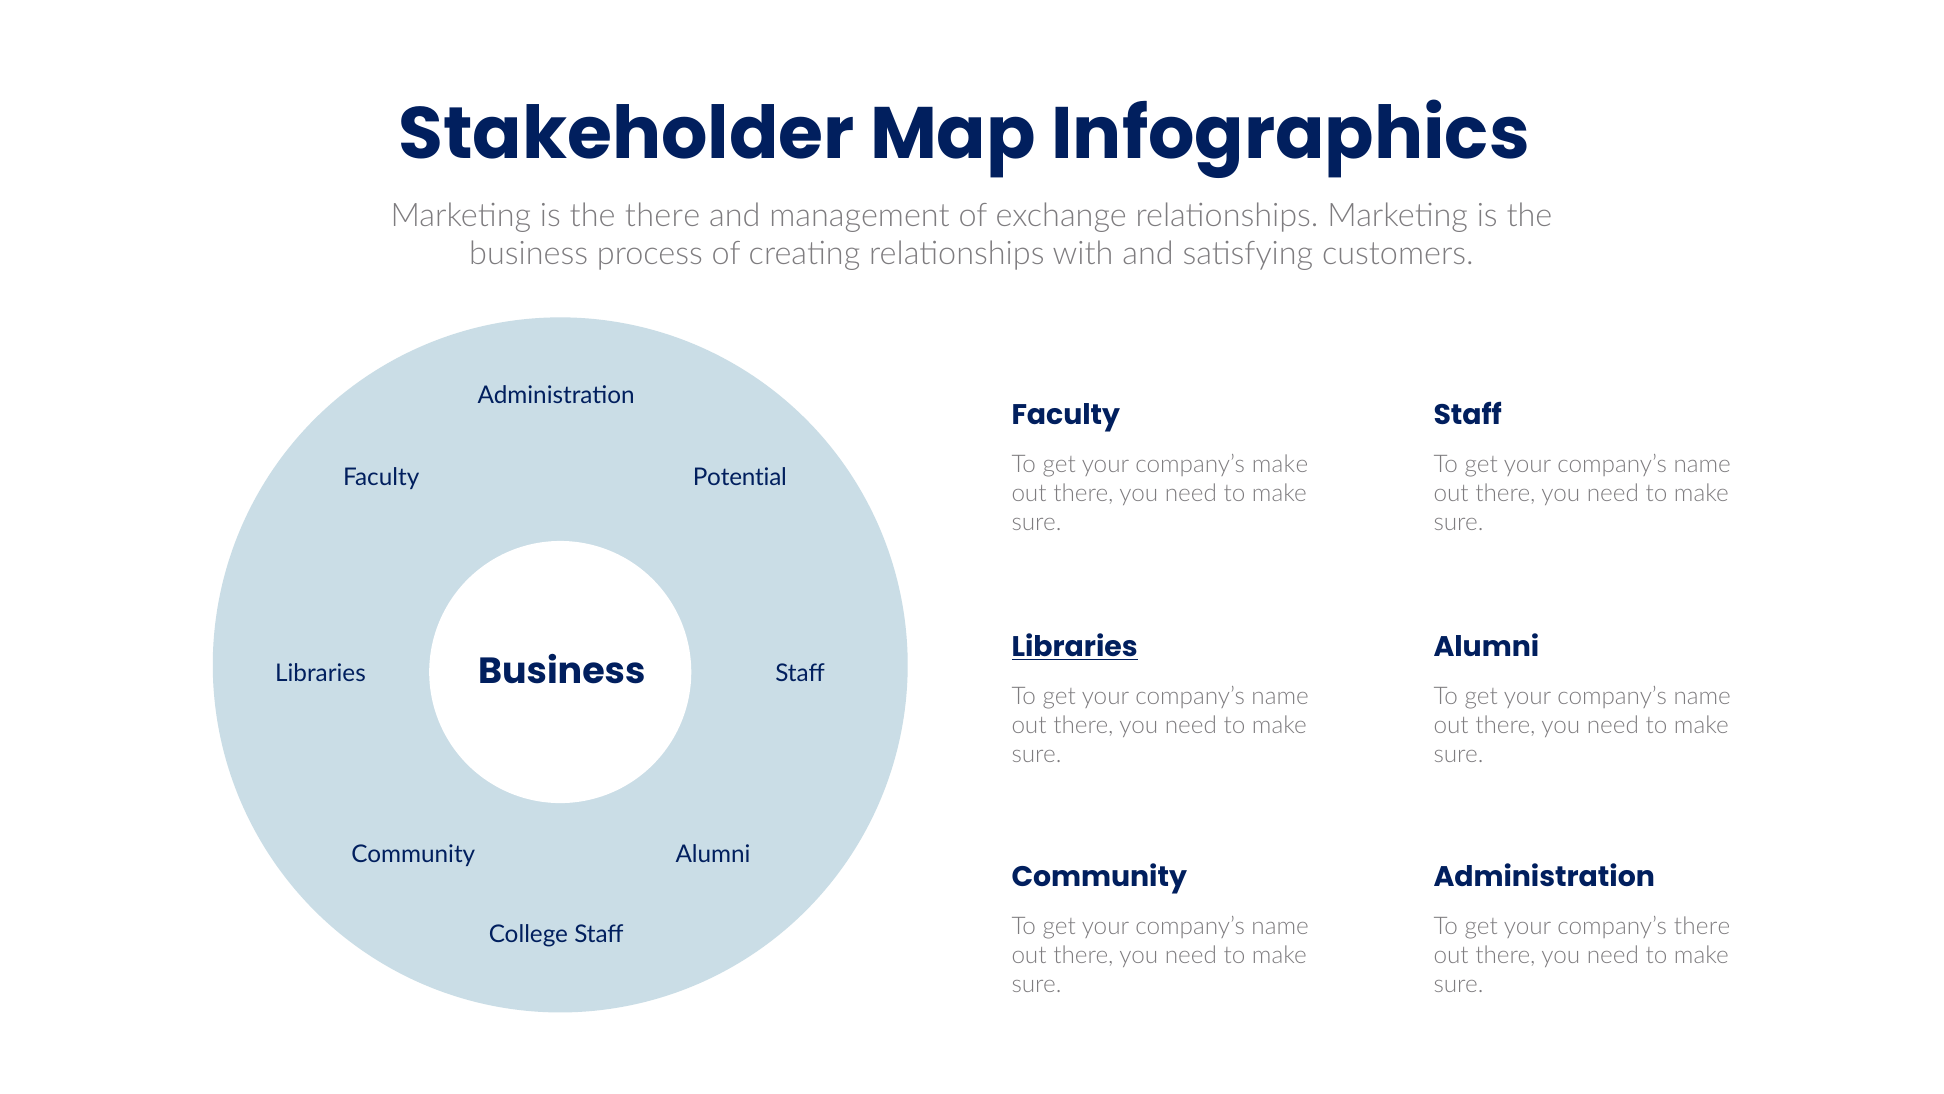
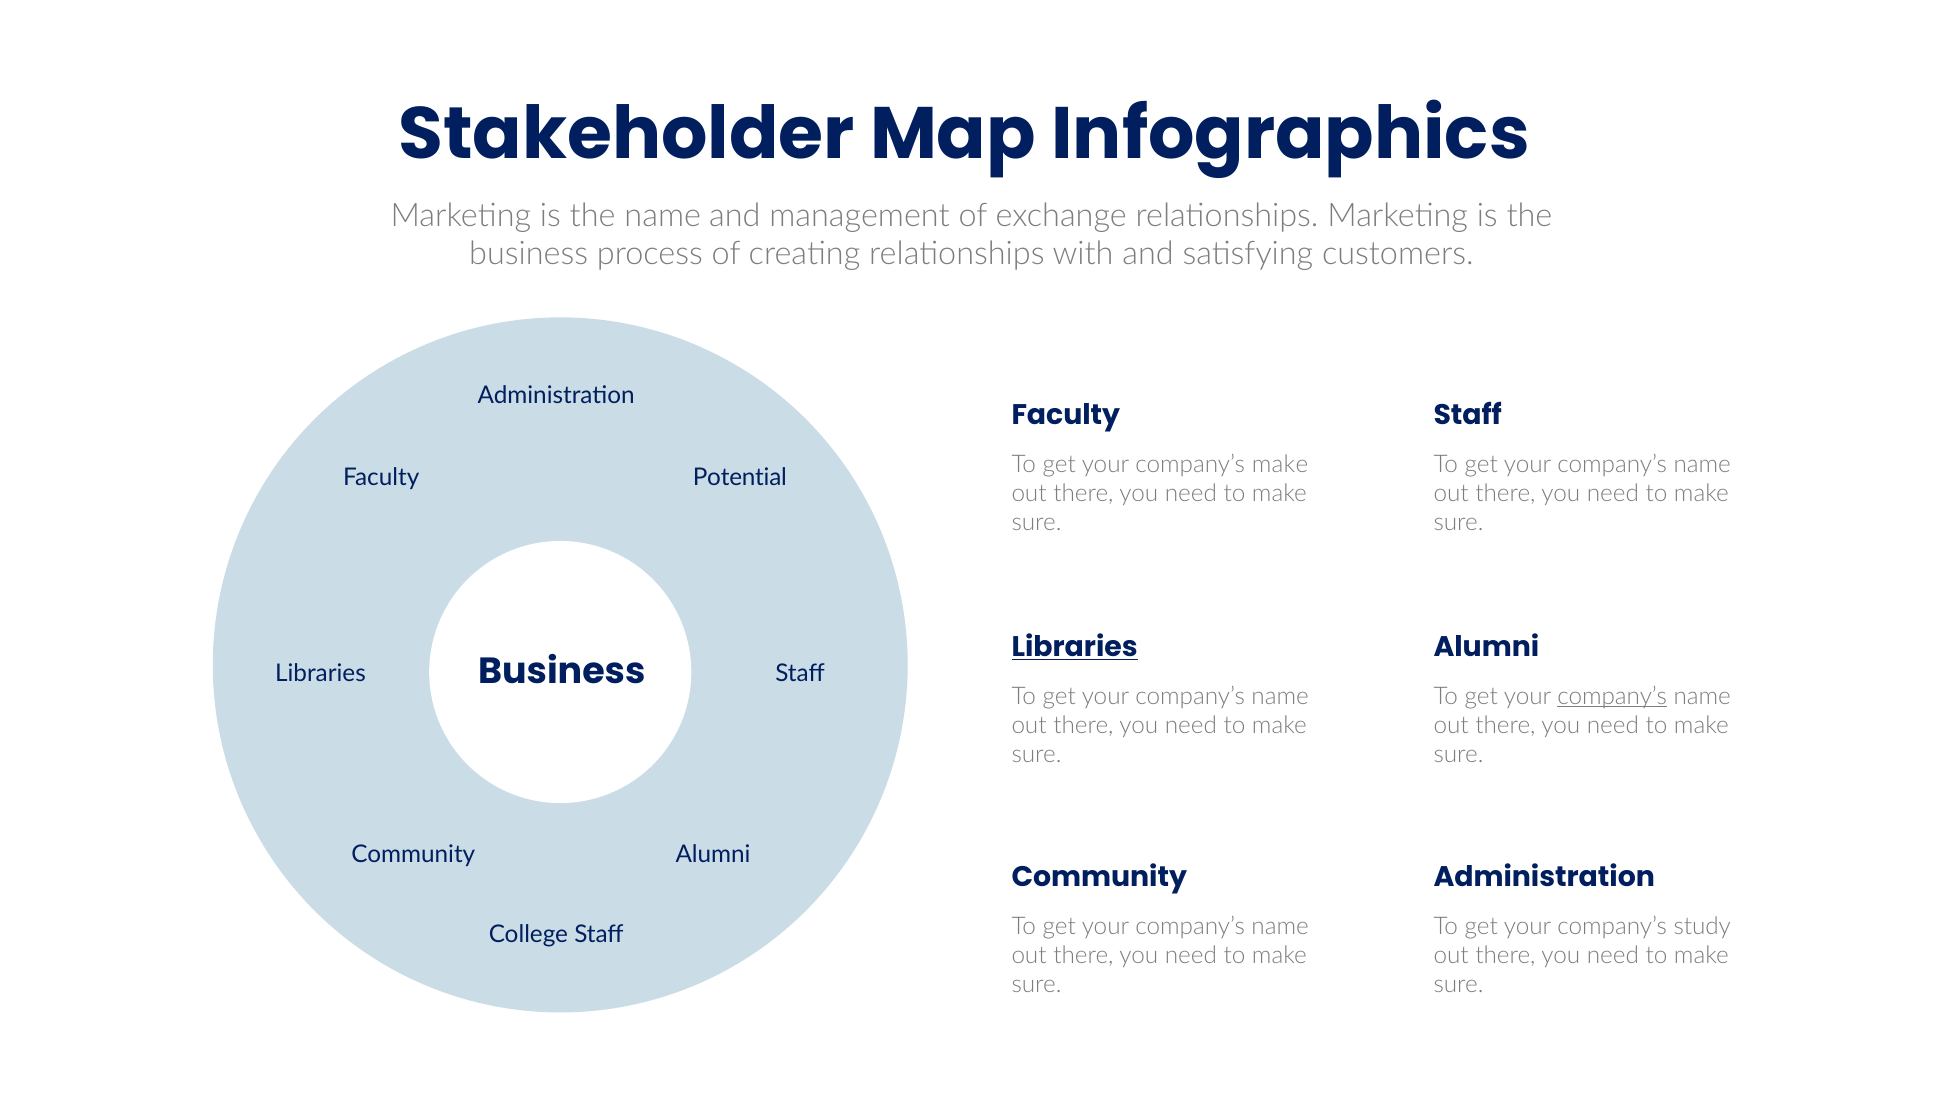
the there: there -> name (663, 215)
company’s underline: none -> present (1612, 696)
company’s there: there -> study (1702, 926)
